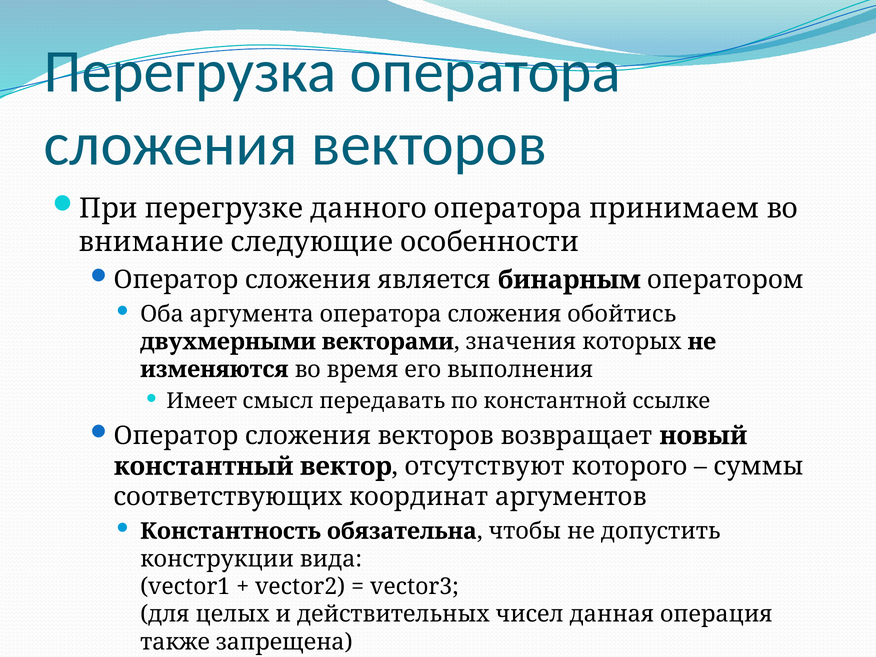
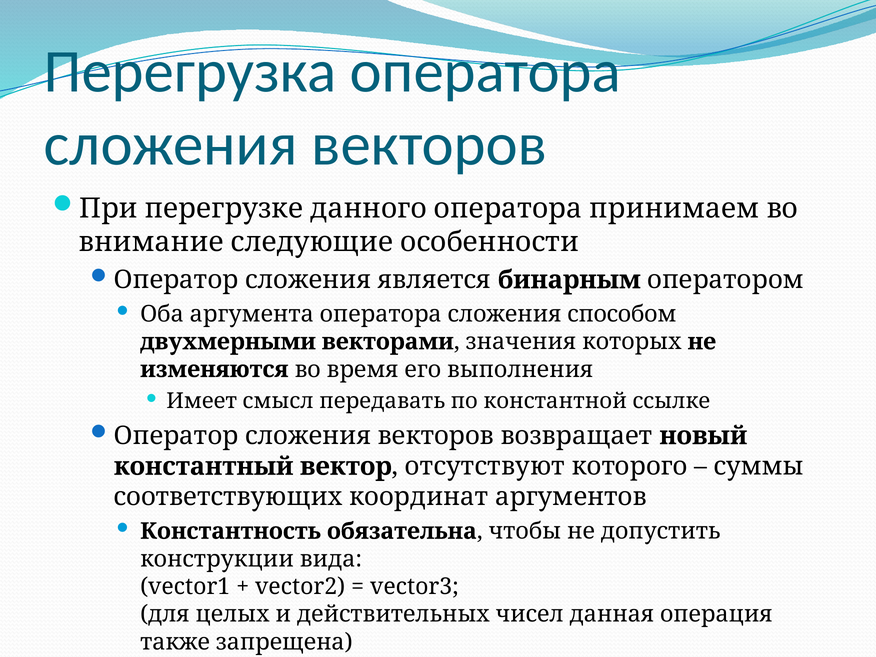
обойтись: обойтись -> способом (622, 314)
